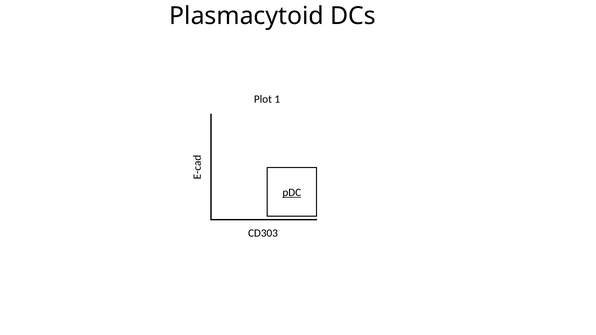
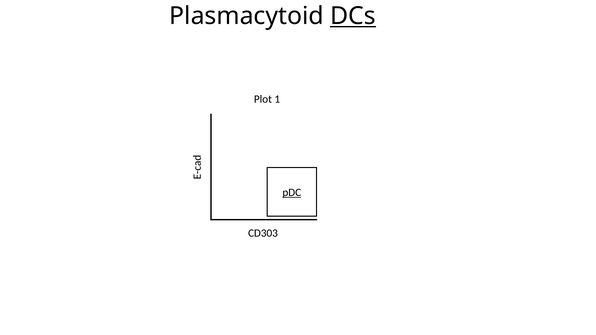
DCs underline: none -> present (353, 16)
